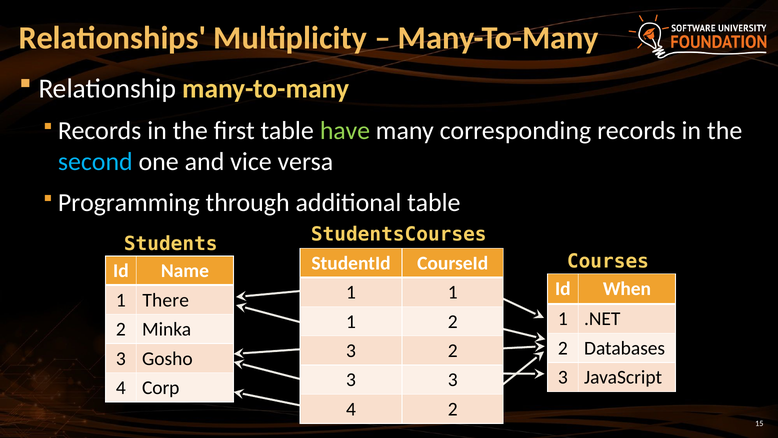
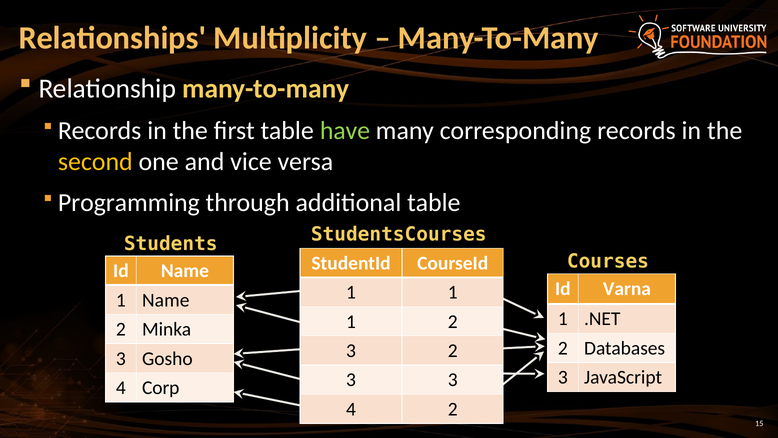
second colour: light blue -> yellow (95, 162)
When: When -> Varna (627, 289)
1 There: There -> Name (166, 300)
